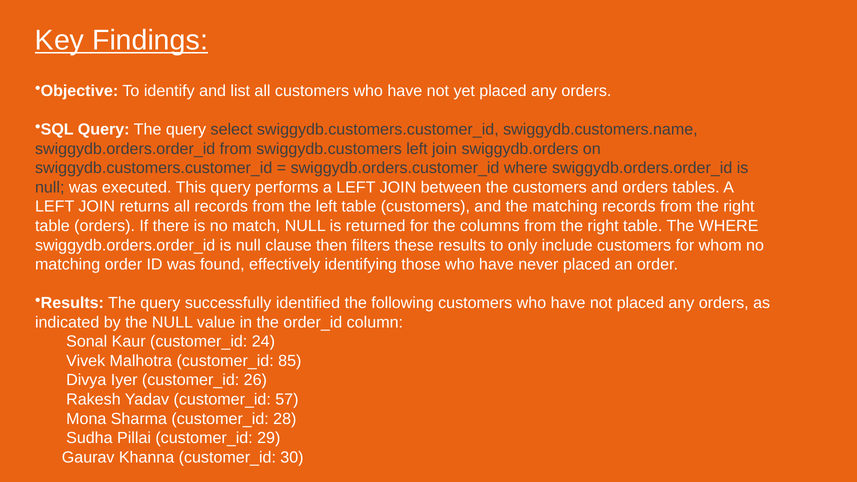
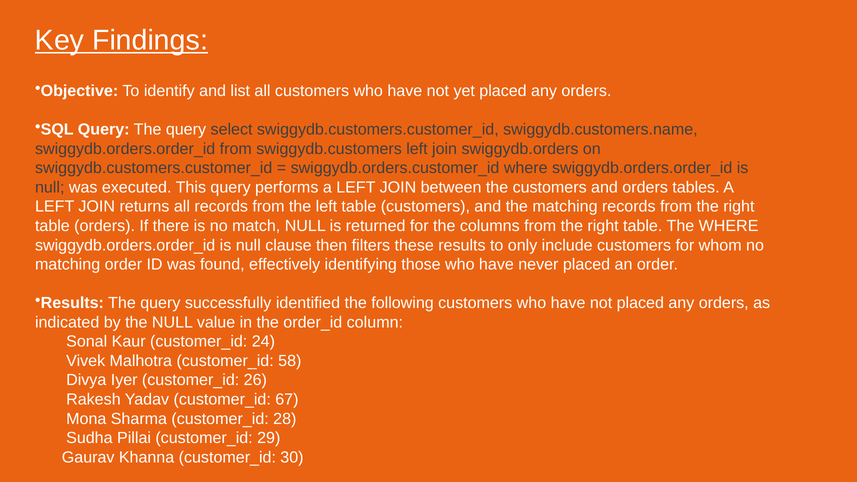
85: 85 -> 58 (290, 361)
57: 57 -> 67 (287, 400)
